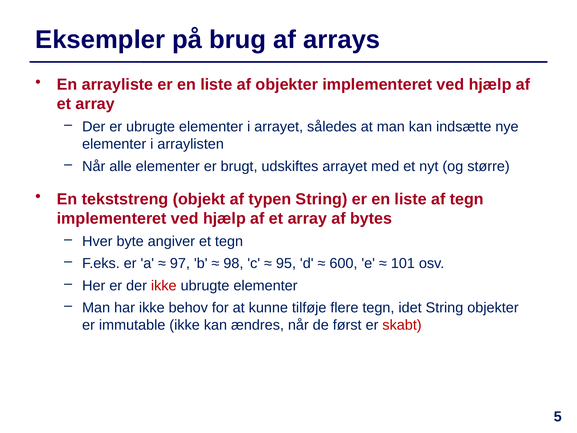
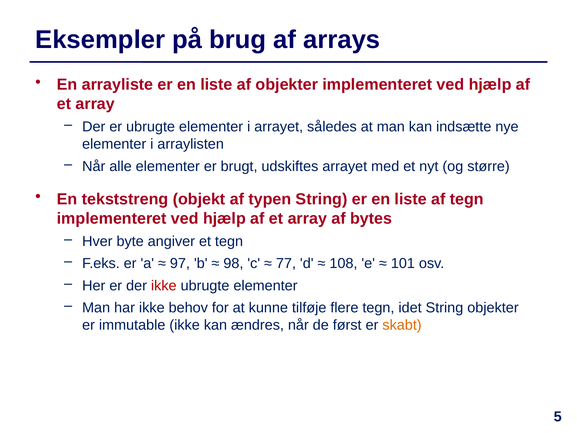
95: 95 -> 77 (286, 263)
600: 600 -> 108 (343, 263)
skabt colour: red -> orange (402, 325)
